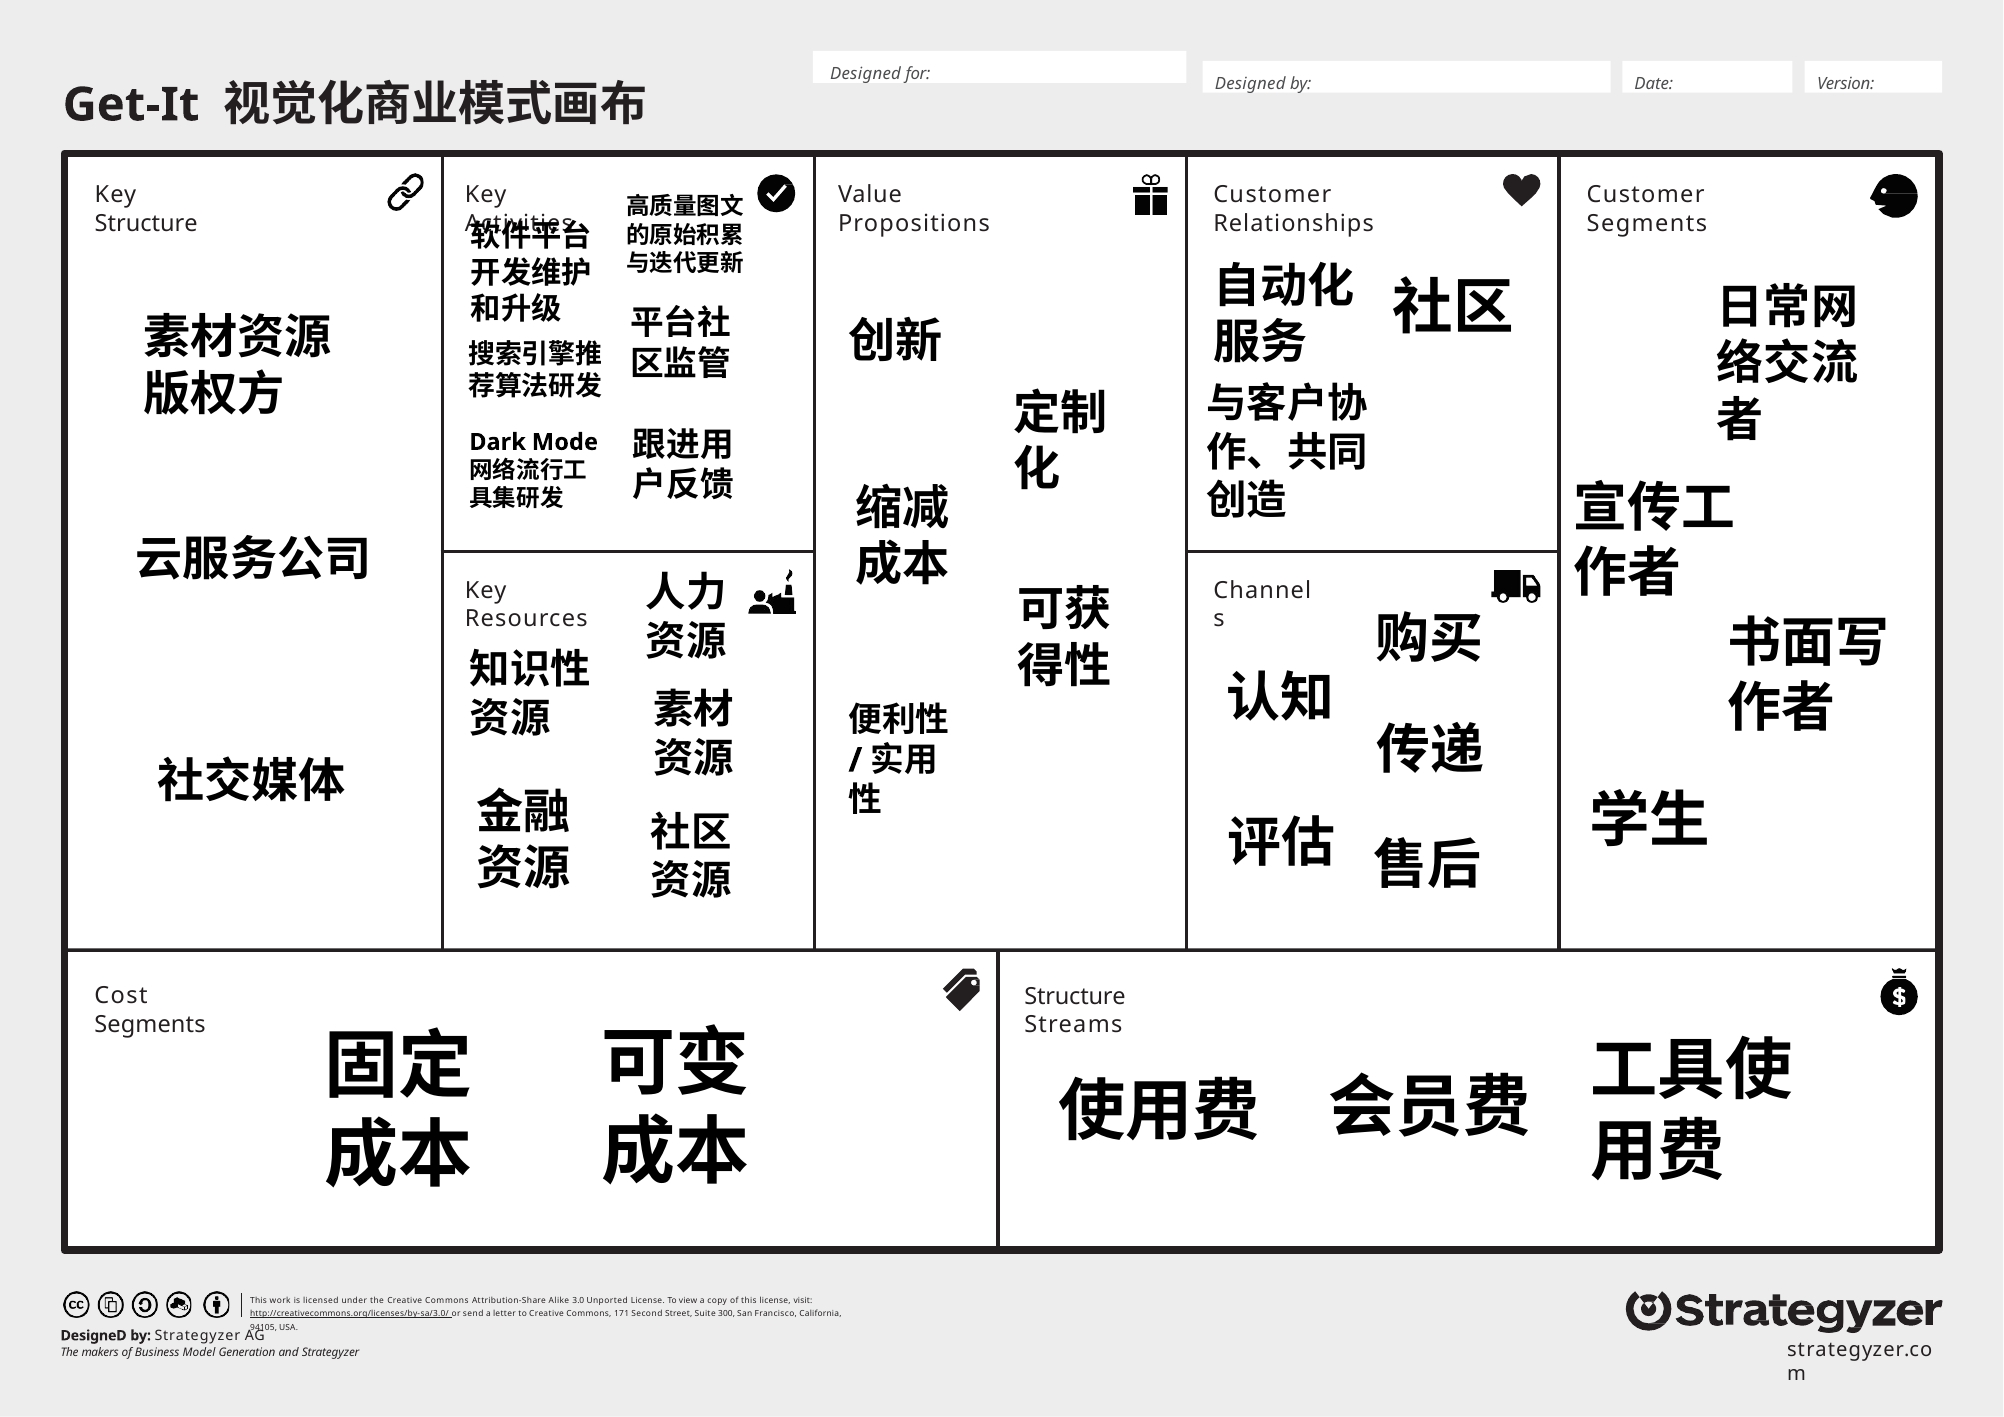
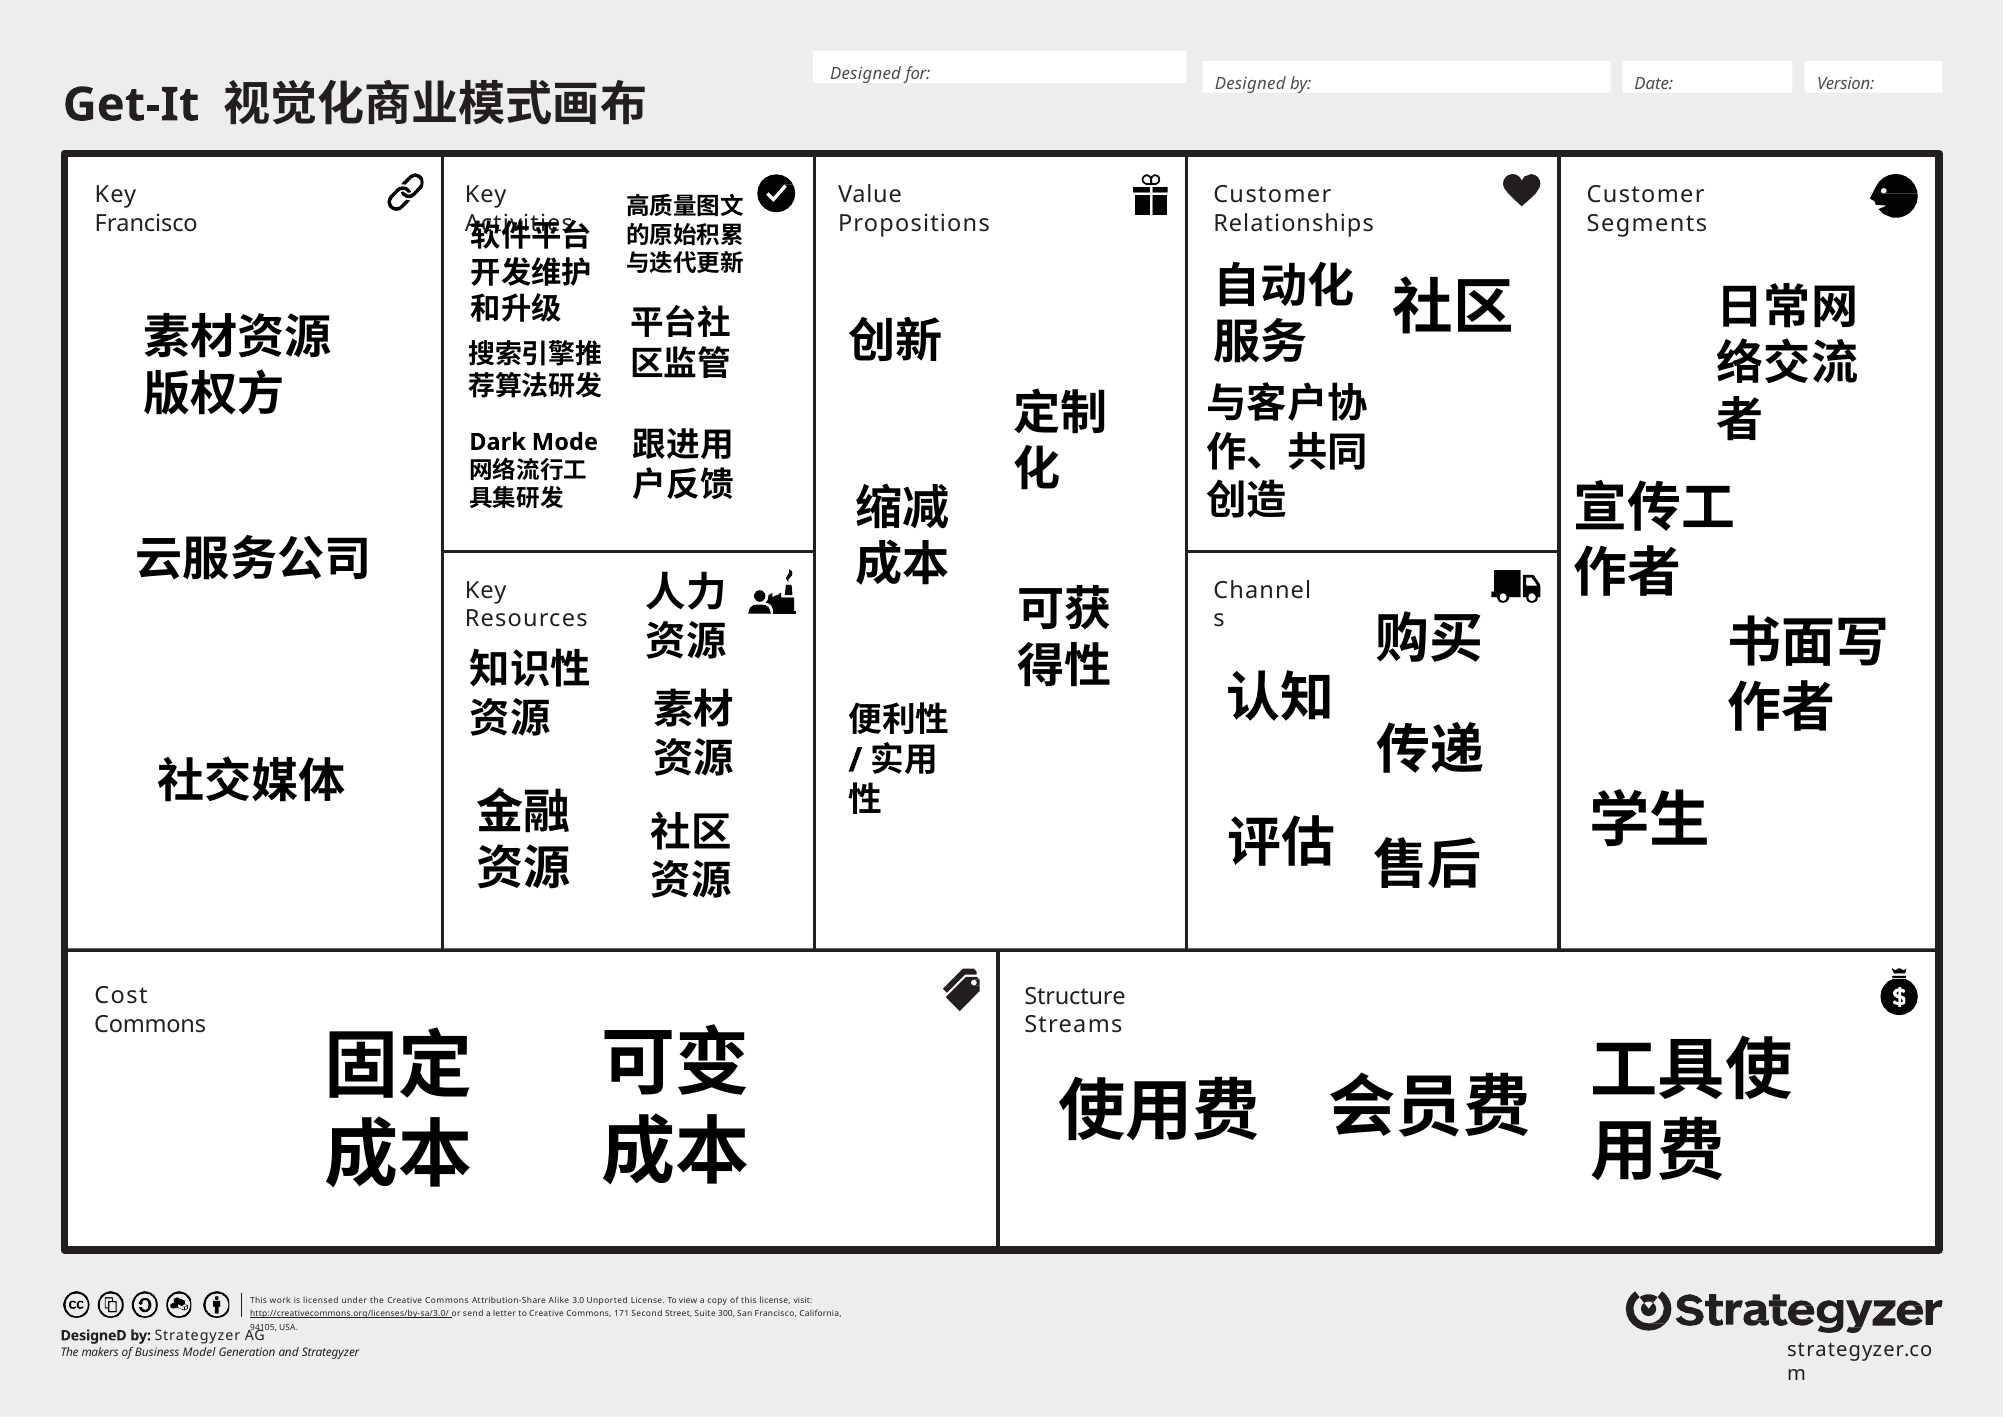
Structure: Structure -> Francisco (146, 223)
Segments: Segments -> Commons (150, 1024)
